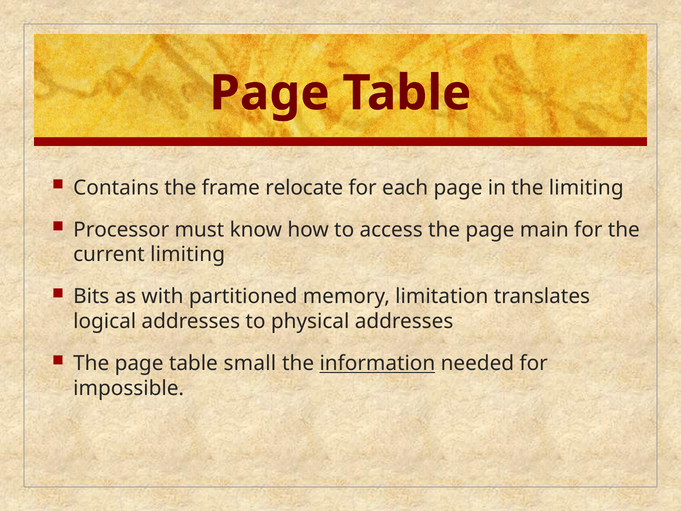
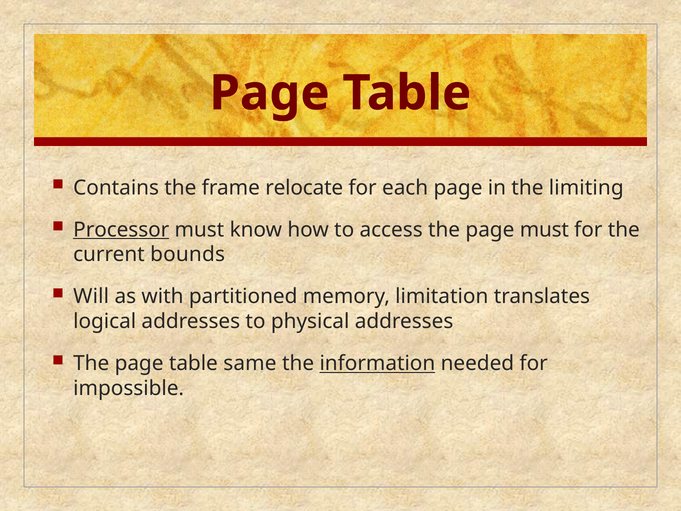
Processor underline: none -> present (121, 230)
page main: main -> must (544, 230)
current limiting: limiting -> bounds (188, 254)
Bits: Bits -> Will (91, 296)
small: small -> same (250, 363)
